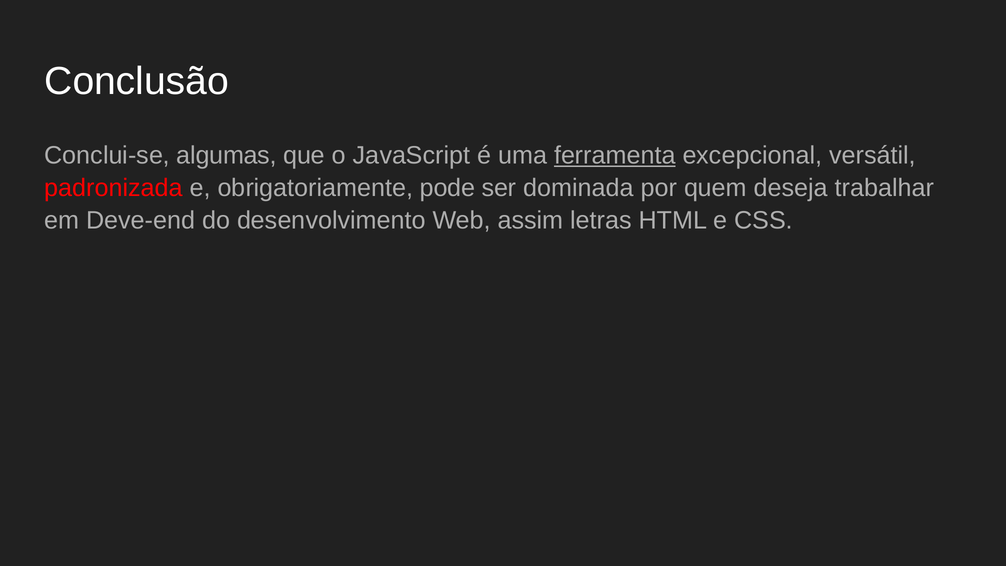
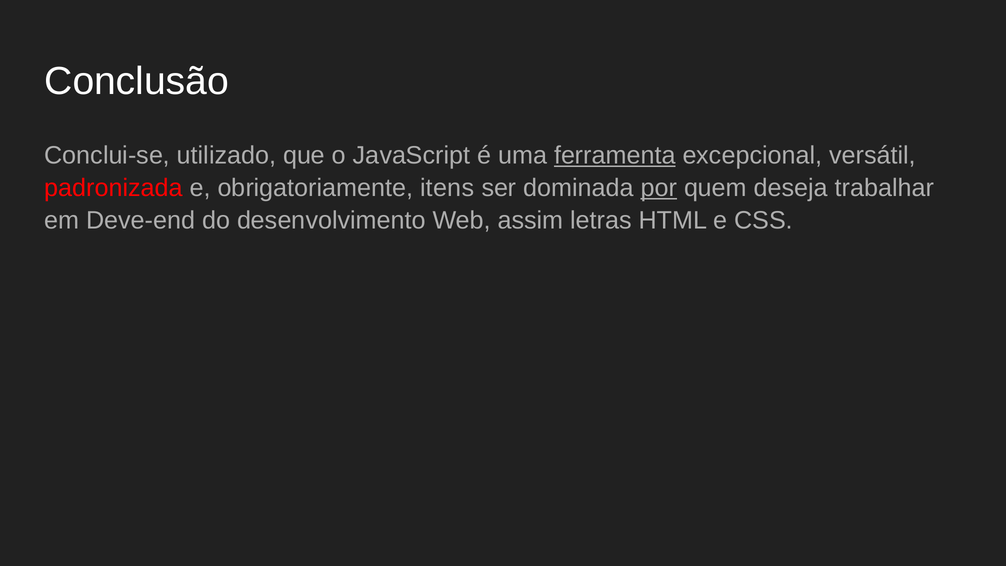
algumas: algumas -> utilizado (226, 156)
pode: pode -> itens (447, 188)
por underline: none -> present (659, 188)
